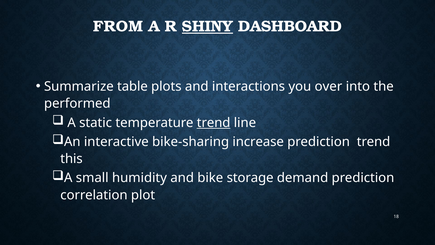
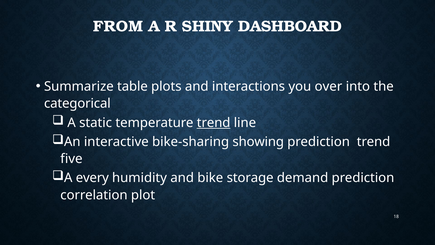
SHINY underline: present -> none (207, 26)
performed: performed -> categorical (77, 104)
increase: increase -> showing (258, 142)
this: this -> five (71, 159)
small: small -> every (92, 178)
